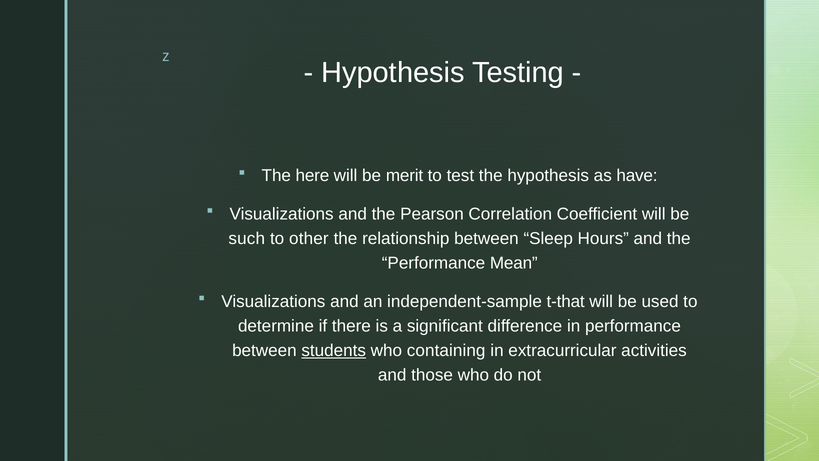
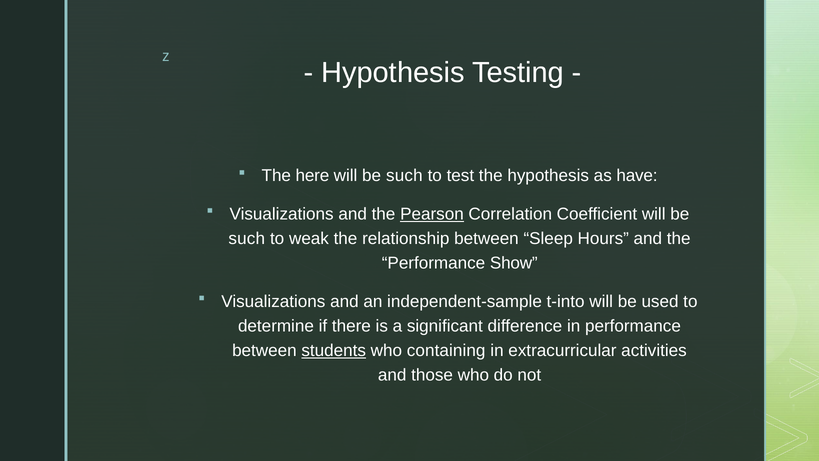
merit: merit -> such (404, 176)
Pearson underline: none -> present (432, 214)
other: other -> weak (309, 238)
Mean: Mean -> Show (514, 263)
t-that: t-that -> t-into (566, 301)
